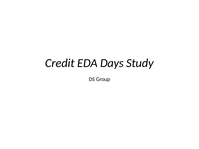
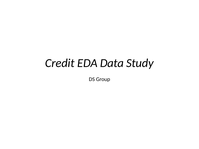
Days: Days -> Data (112, 63)
